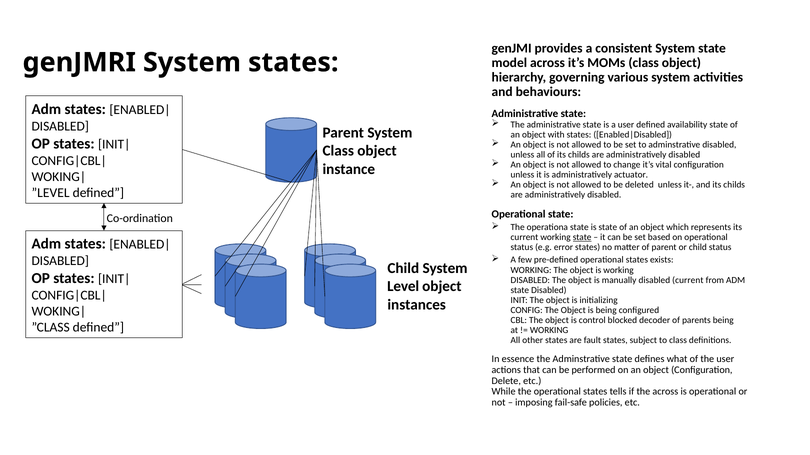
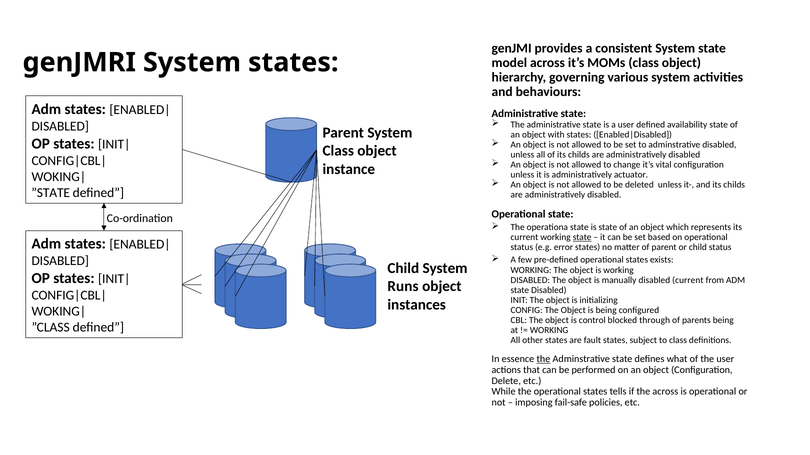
”LEVEL: ”LEVEL -> ”STATE (51, 193)
Level: Level -> Runs (403, 287)
decoder: decoder -> through (655, 320)
the underline: none -> present (543, 359)
